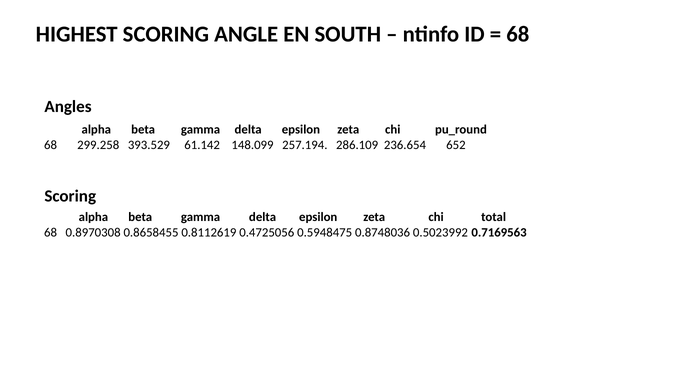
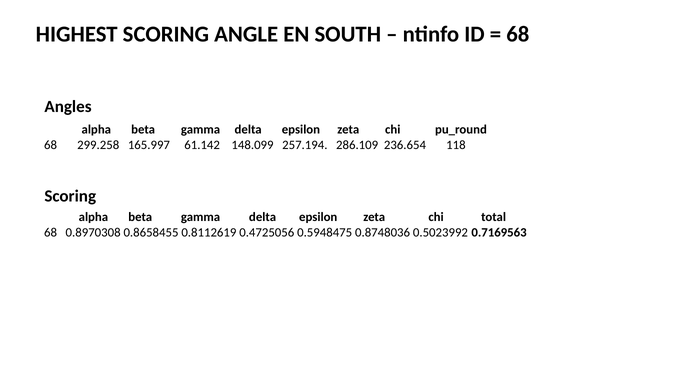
393.529: 393.529 -> 165.997 (149, 145)
652: 652 -> 118 (456, 145)
